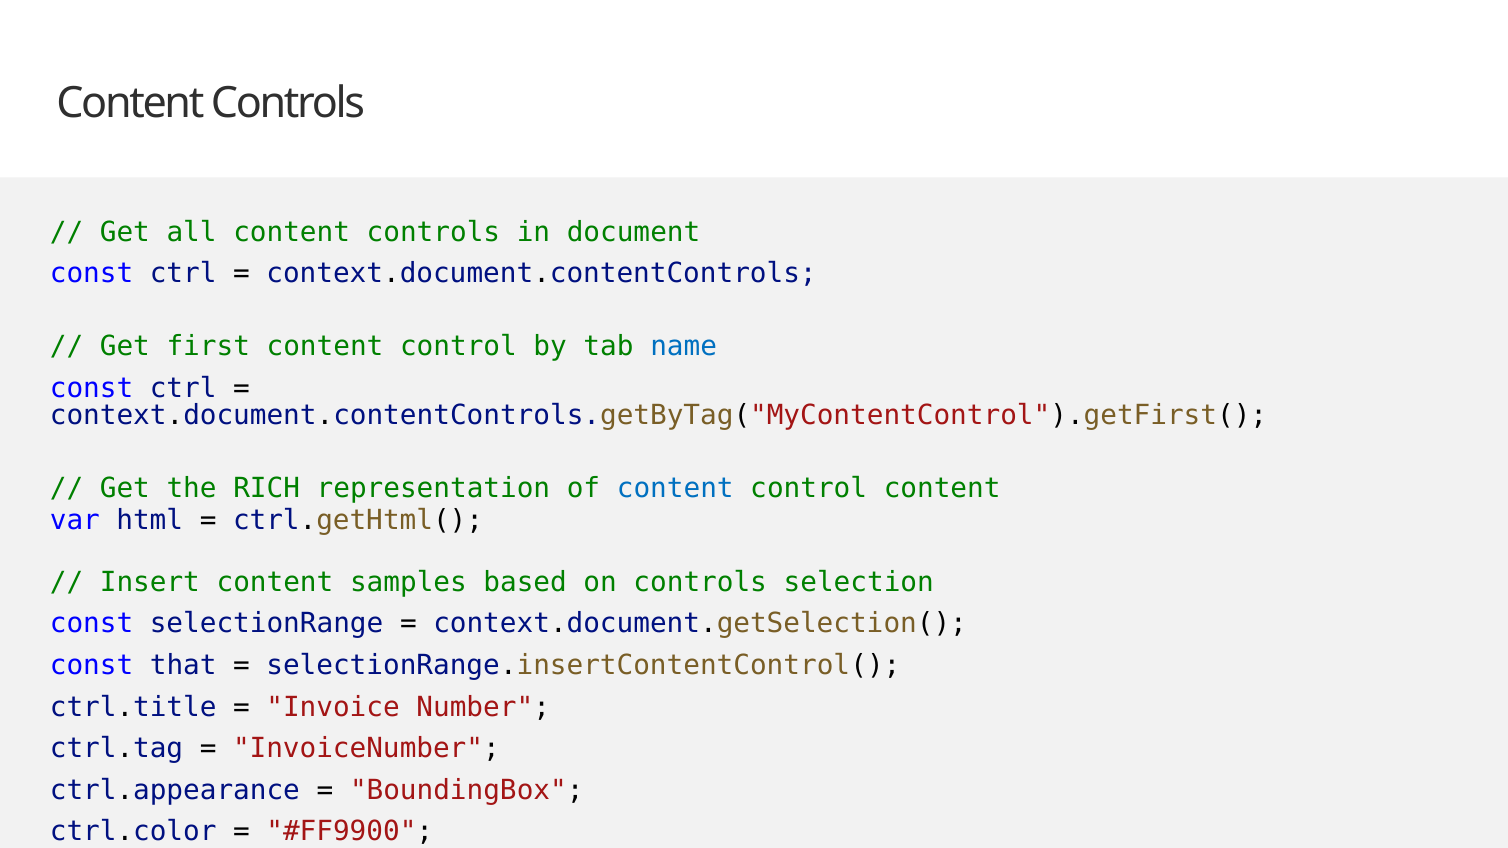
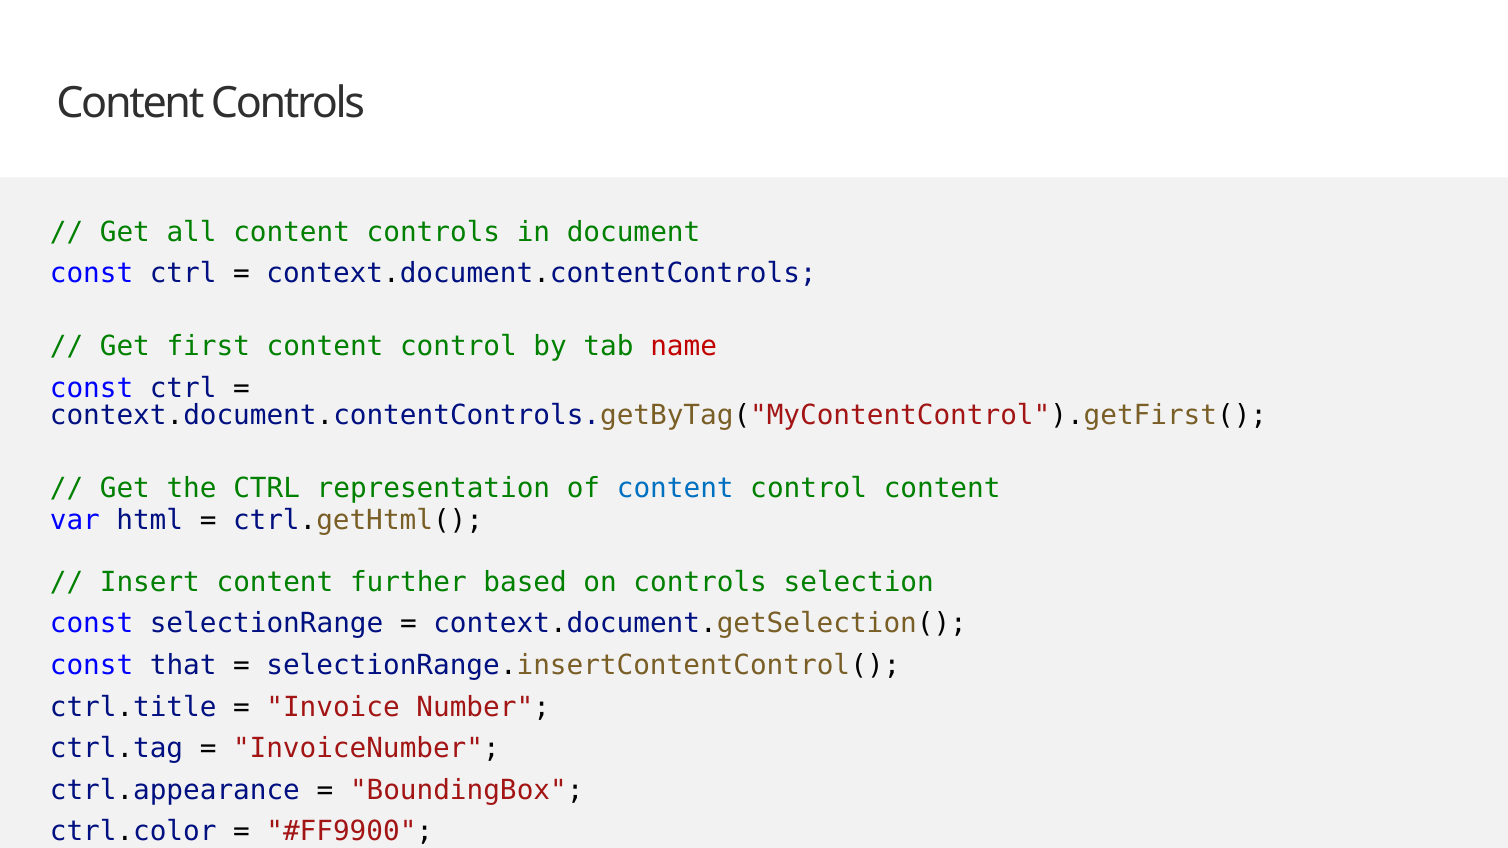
name colour: blue -> red (684, 347)
the RICH: RICH -> CTRL (267, 489)
samples: samples -> further (408, 582)
